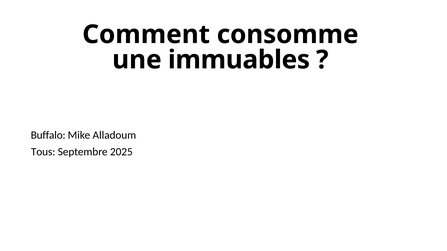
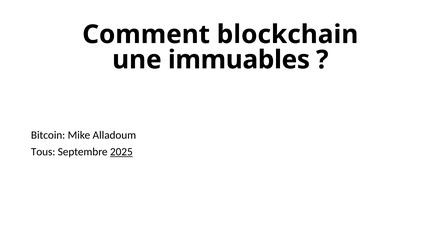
consomme: consomme -> blockchain (288, 35)
Buffalo: Buffalo -> Bitcoin (48, 135)
2025 underline: none -> present (121, 152)
